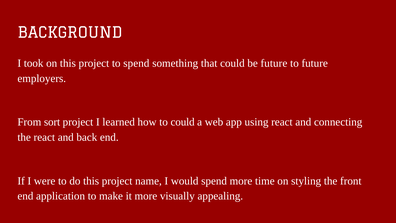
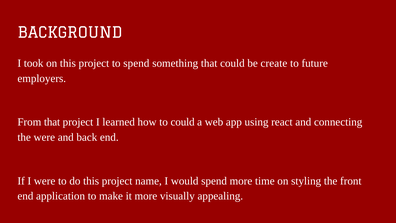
be future: future -> create (274, 63)
From sort: sort -> that (52, 122)
the react: react -> were (44, 137)
